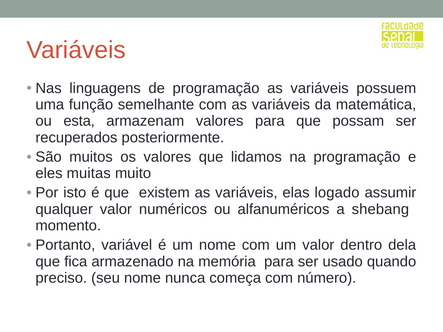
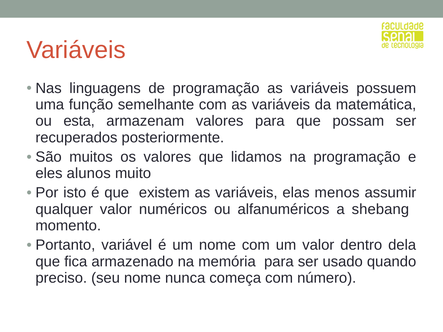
muitas: muitas -> alunos (89, 173)
logado: logado -> menos (337, 193)
